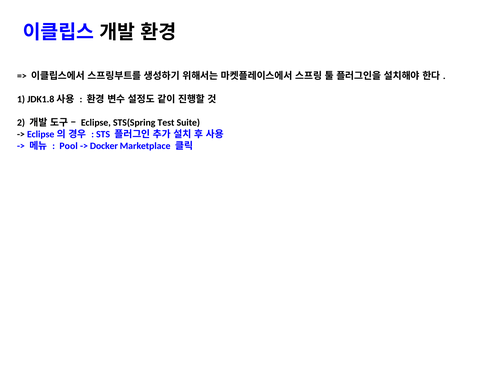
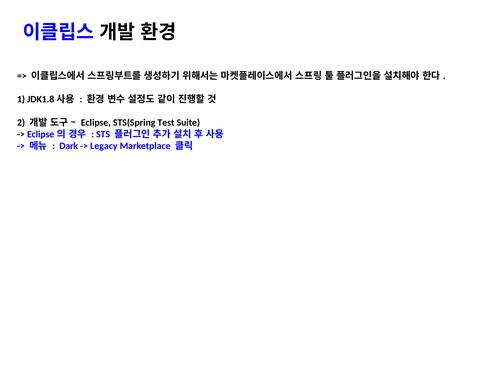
Pool: Pool -> Dark (69, 146)
Docker: Docker -> Legacy (104, 146)
